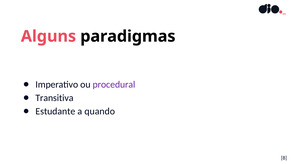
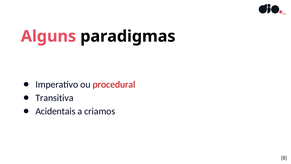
procedural colour: purple -> red (114, 84)
Estudante: Estudante -> Acidentais (55, 111)
quando: quando -> criamos (100, 111)
